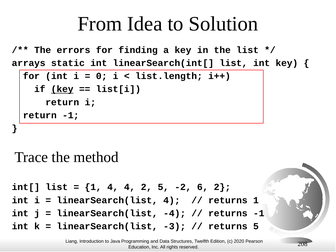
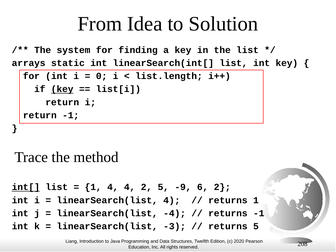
errors: errors -> system (74, 50)
int[ underline: none -> present (26, 187)
-2: -2 -> -9 (183, 187)
